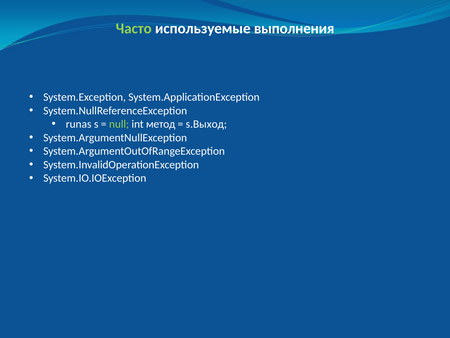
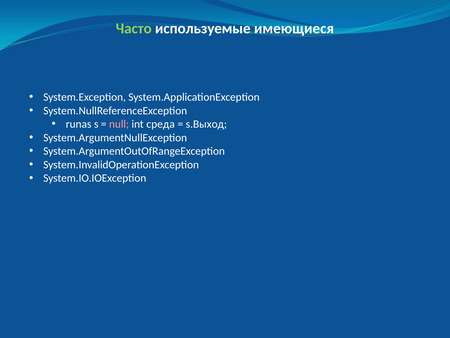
выполнения: выполнения -> имеющиеся (294, 29)
null colour: light green -> pink (119, 124)
метод: метод -> среда (161, 124)
